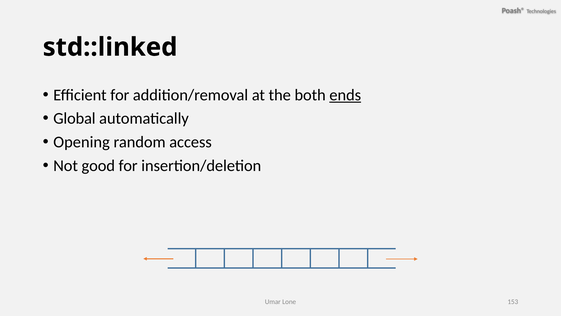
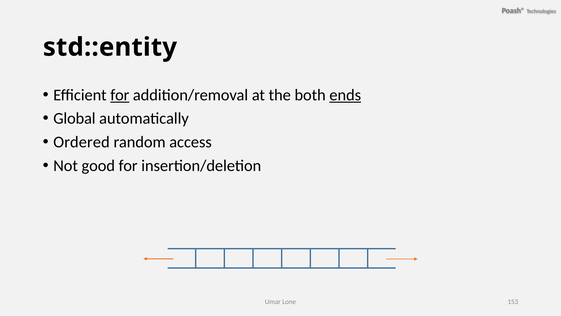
std::linked: std::linked -> std::entity (110, 47)
for underline: none -> present (120, 95)
Opening: Opening -> Ordered (82, 142)
